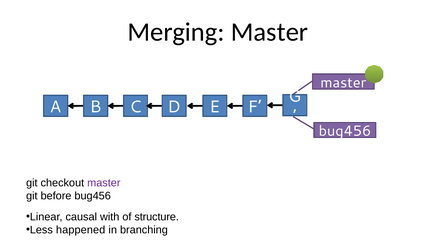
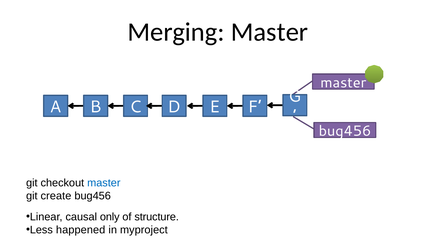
master colour: purple -> blue (104, 183)
before: before -> create (56, 196)
with: with -> only (110, 217)
branching: branching -> myproject (144, 230)
